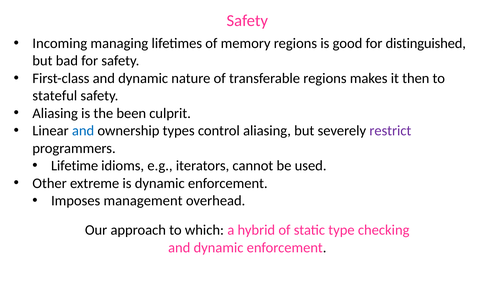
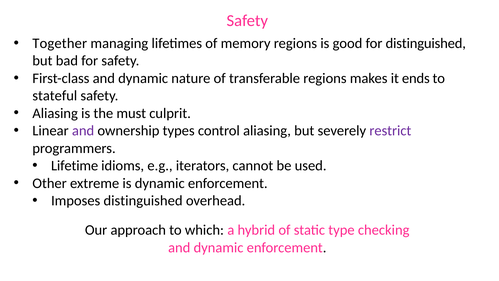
Incoming: Incoming -> Together (60, 43)
then: then -> ends (416, 78)
been: been -> must (131, 113)
and colour: blue -> purple (83, 131)
Imposes management: management -> distinguished (143, 201)
